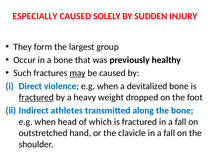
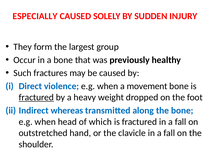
may underline: present -> none (78, 73)
devitalized: devitalized -> movement (147, 86)
athletes: athletes -> whereas (67, 110)
